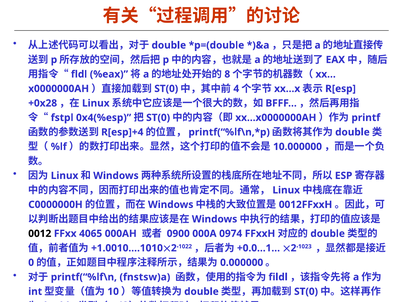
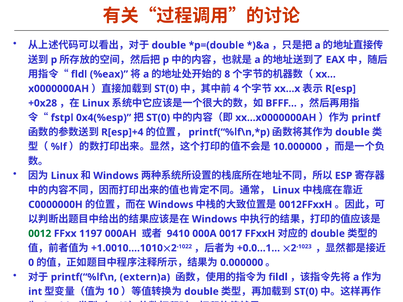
0012 colour: black -> green (40, 234)
4065: 4065 -> 1197 (91, 234)
0900: 0900 -> 9410 (178, 234)
0974: 0974 -> 0017 (231, 234)
fnstsw)a: fnstsw)a -> extern)a (145, 277)
